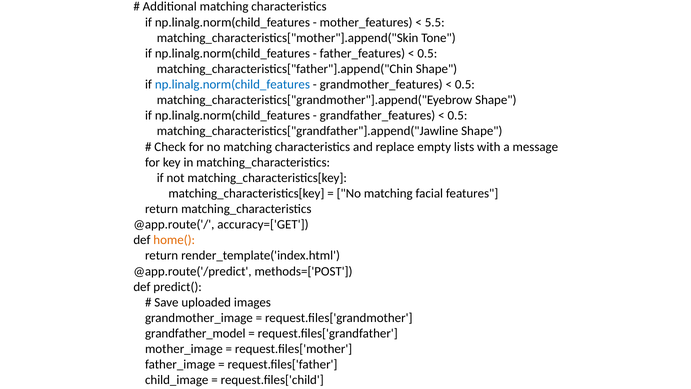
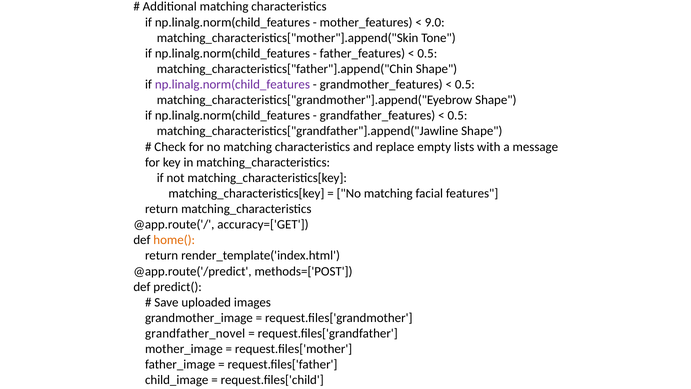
5.5: 5.5 -> 9.0 (435, 22)
np.linalg.norm(child_features colour: blue -> purple (232, 84)
grandfather_model: grandfather_model -> grandfather_novel (195, 333)
